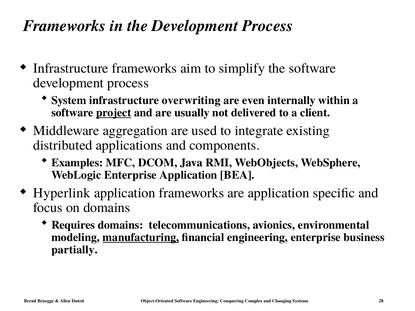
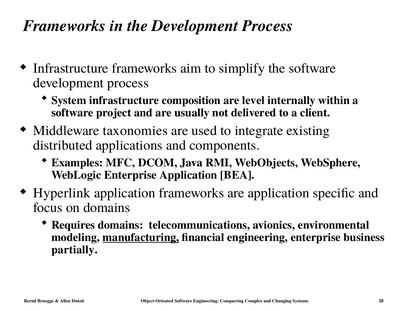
overwriting: overwriting -> composition (191, 100)
even: even -> level (253, 100)
project underline: present -> none (114, 113)
aggregation: aggregation -> taxonomies (135, 131)
